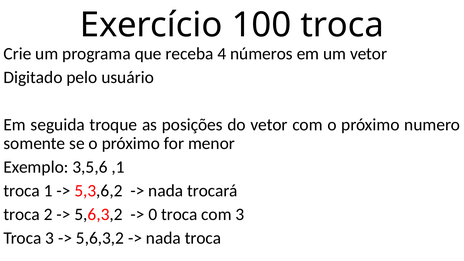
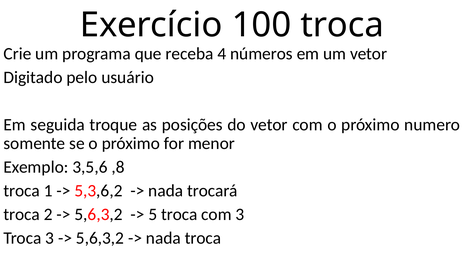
,1: ,1 -> ,8 (118, 167)
0: 0 -> 5 (153, 214)
